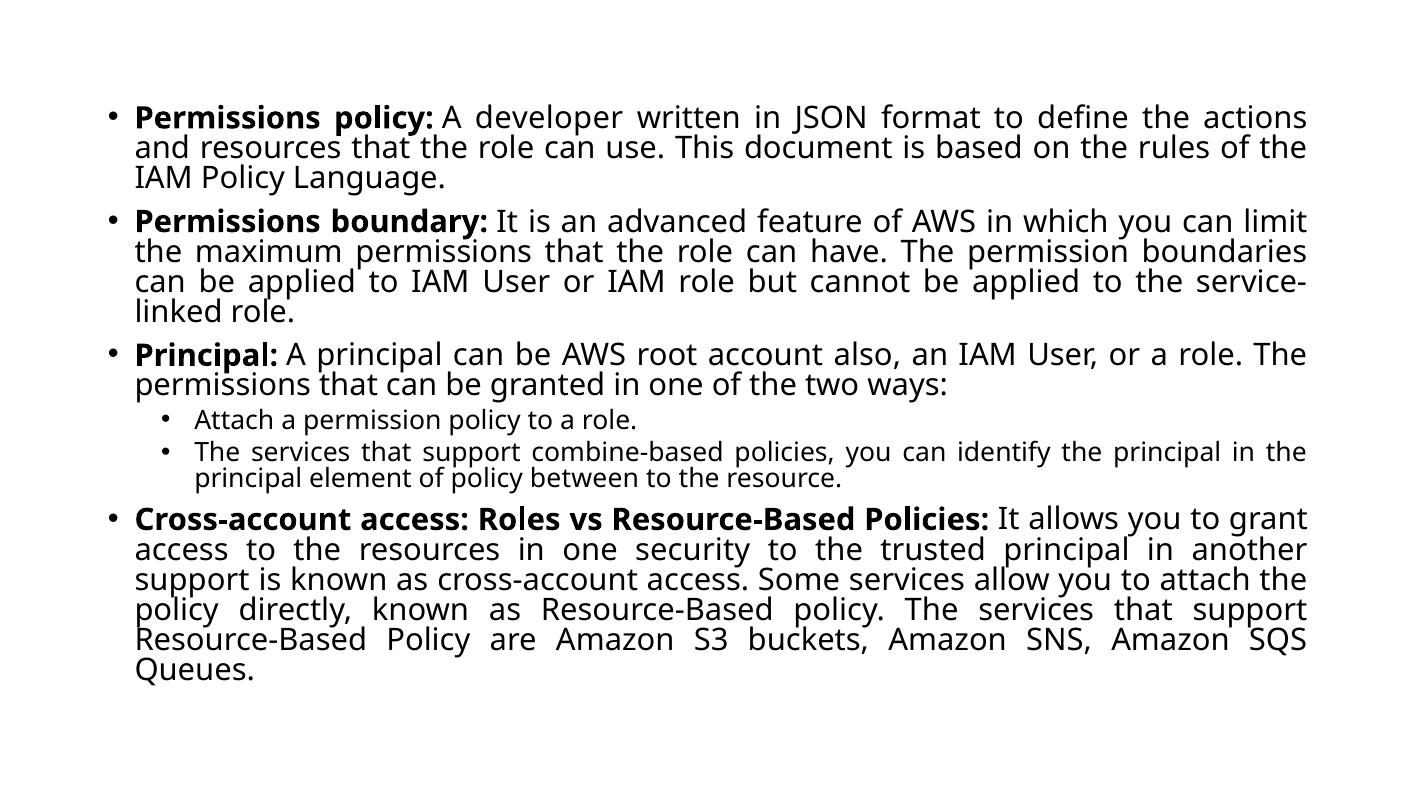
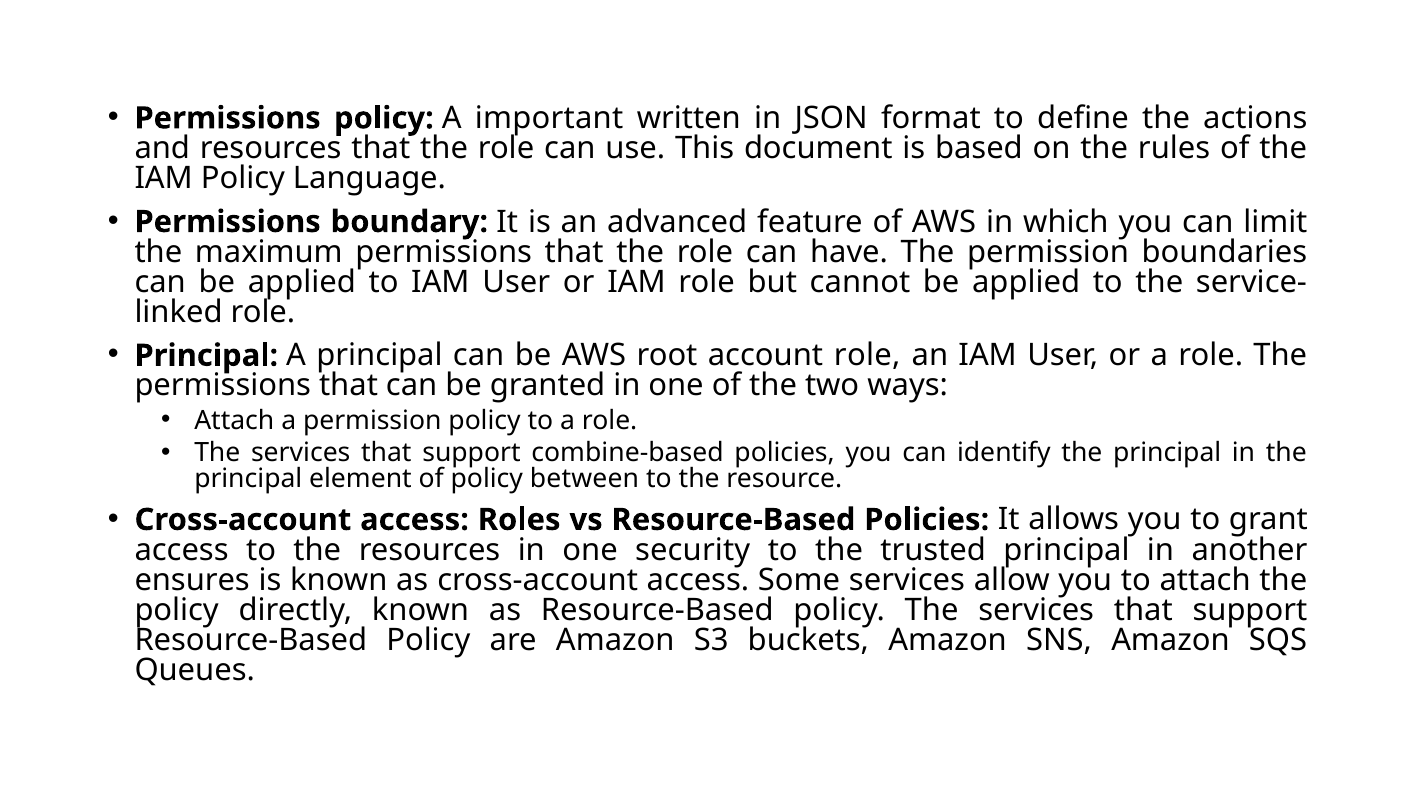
developer: developer -> important (549, 118)
account also: also -> role (867, 355)
support: support -> ensures (192, 580)
